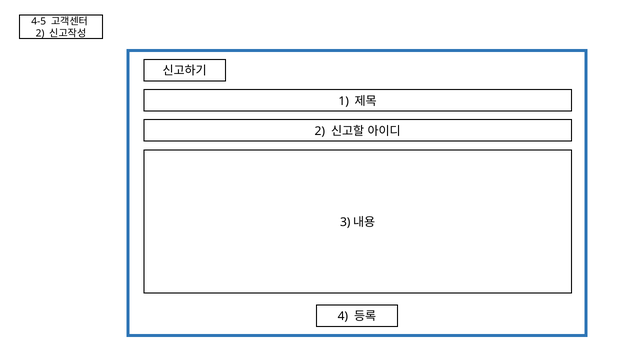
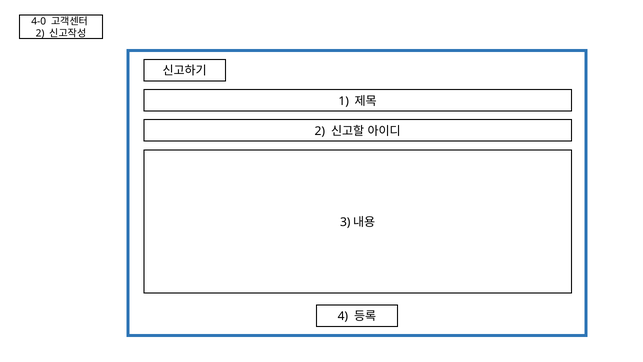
4-5: 4-5 -> 4-0 (39, 21)
